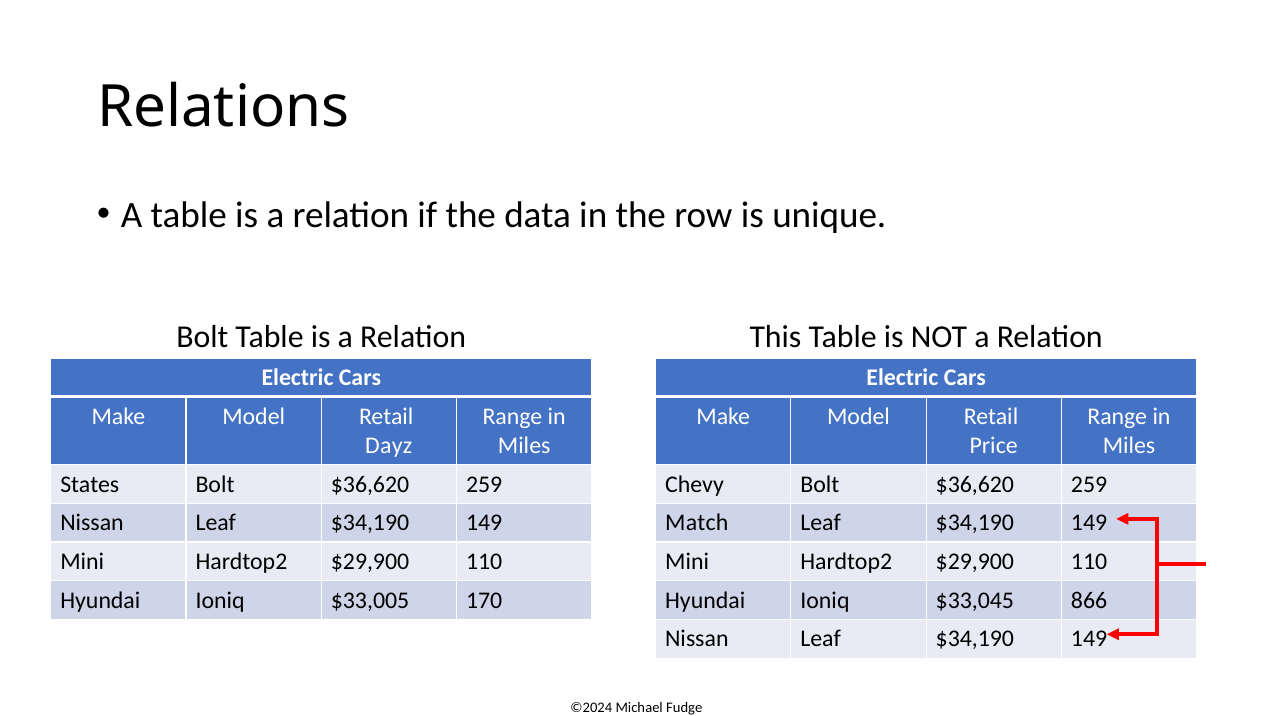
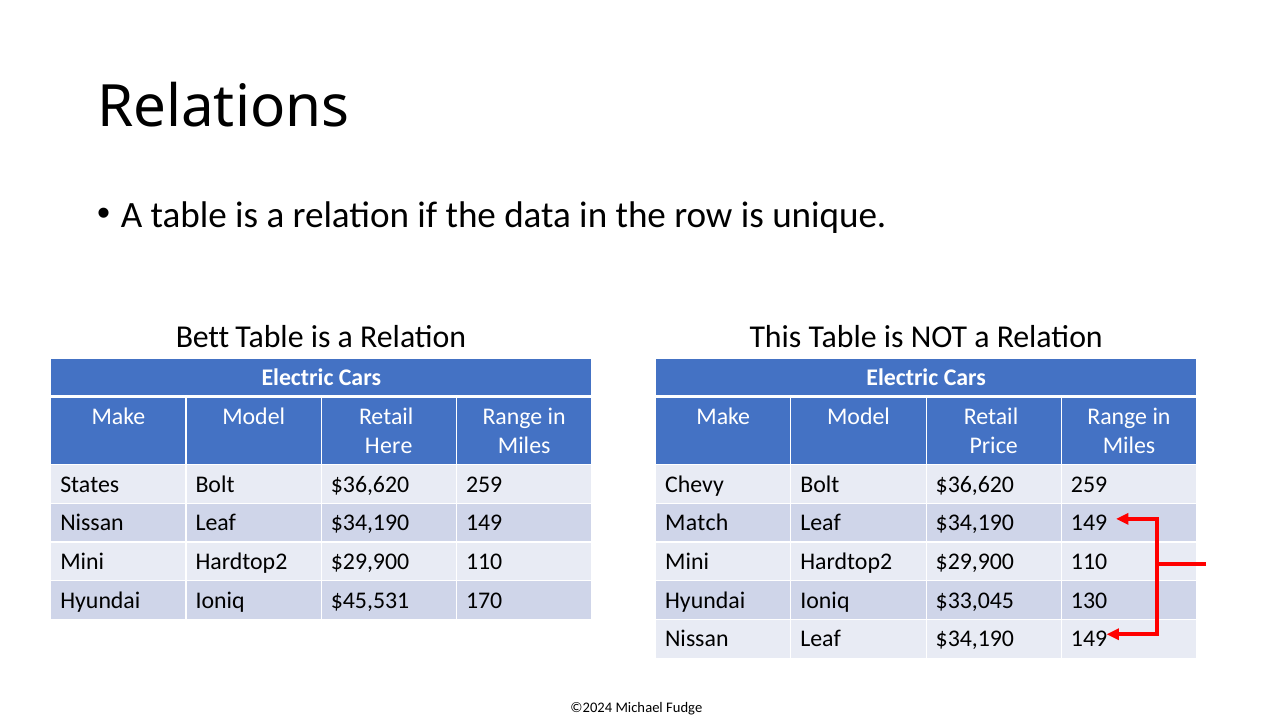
Bolt: Bolt -> Bett (203, 337)
Dayz: Dayz -> Here (389, 446)
$33,005: $33,005 -> $45,531 (370, 600)
866: 866 -> 130 (1089, 600)
